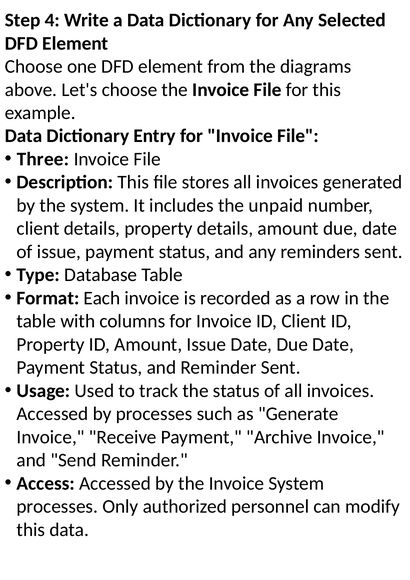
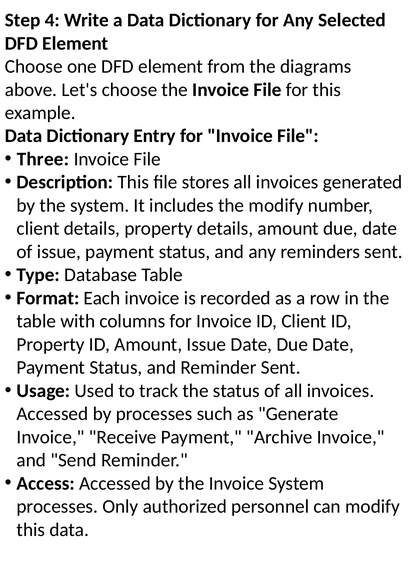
the unpaid: unpaid -> modify (276, 206)
